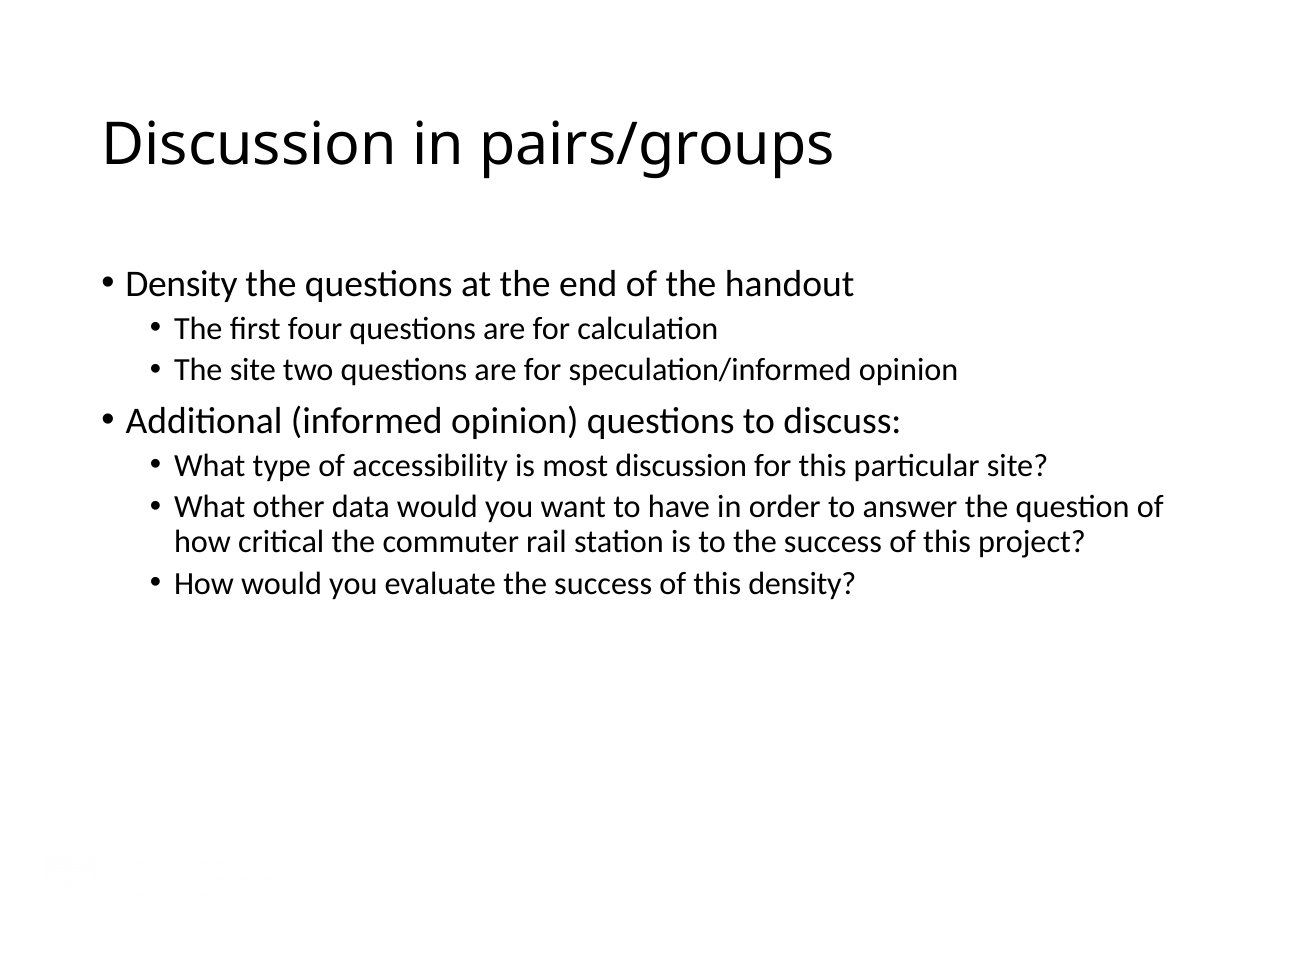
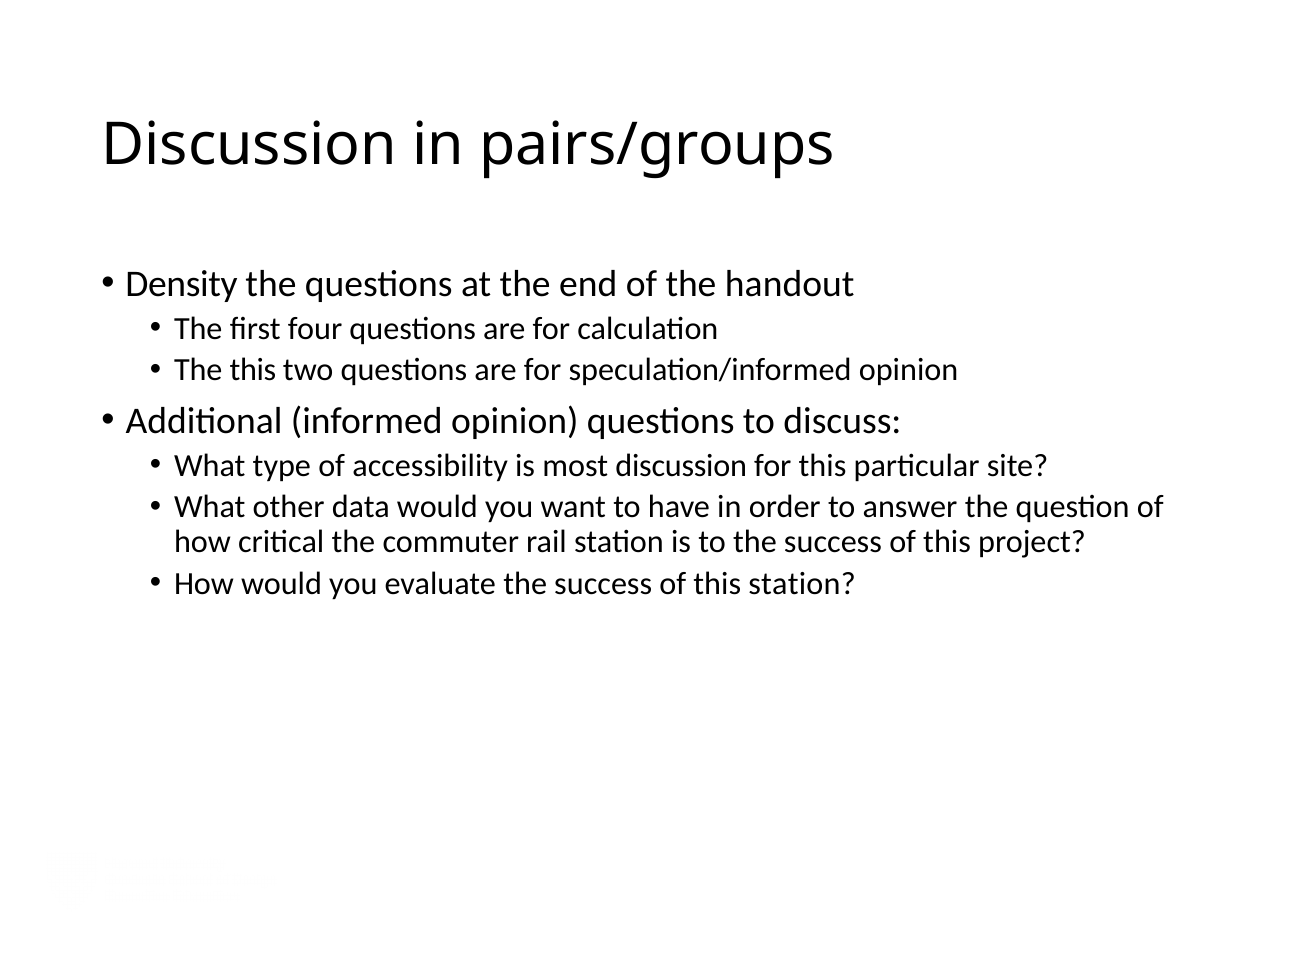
The site: site -> this (253, 370)
this density: density -> station (802, 583)
